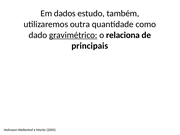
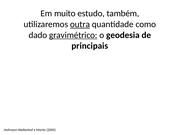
dados: dados -> muito (65, 13)
outra underline: none -> present (80, 24)
relaciona: relaciona -> geodesia (123, 35)
